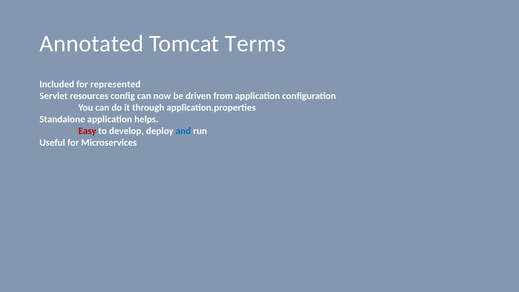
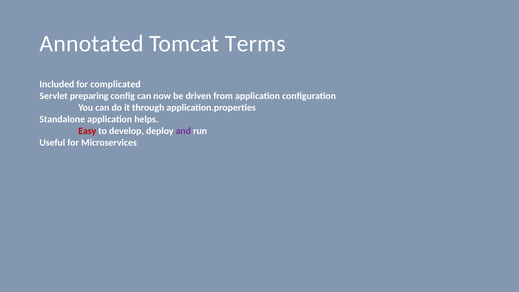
represented: represented -> complicated (115, 84)
resources: resources -> preparing (89, 96)
and colour: blue -> purple (183, 131)
